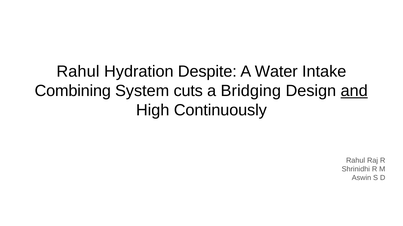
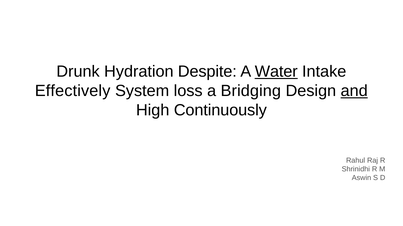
Rahul: Rahul -> Drunk (78, 72)
Water underline: none -> present (276, 72)
Combining: Combining -> Effectively (73, 91)
cuts: cuts -> loss (188, 91)
